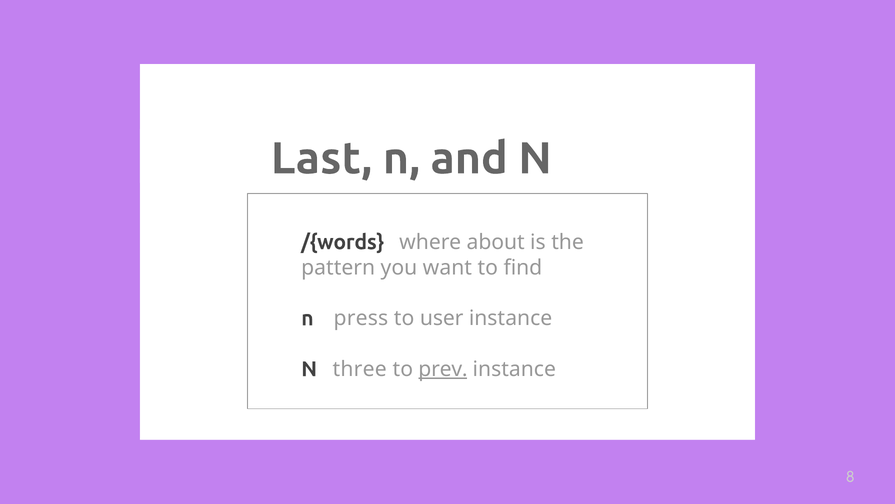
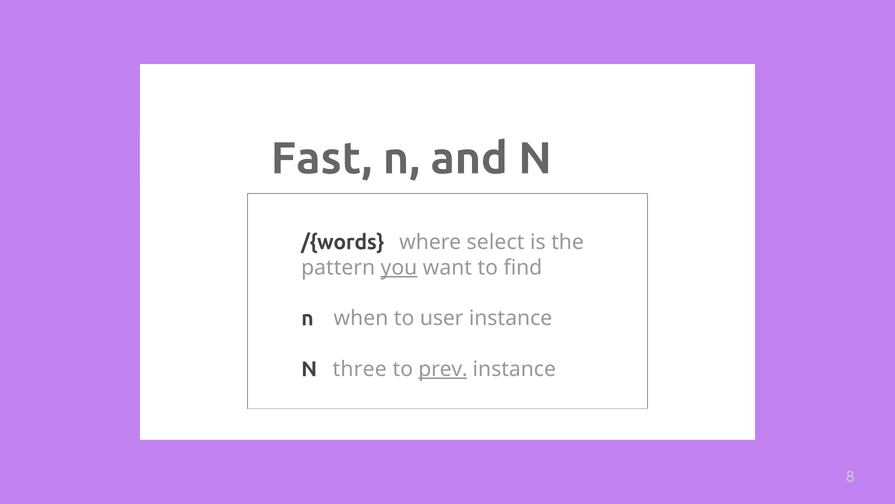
Last: Last -> Fast (322, 158)
about: about -> select (496, 242)
you underline: none -> present (399, 267)
press: press -> when (361, 318)
